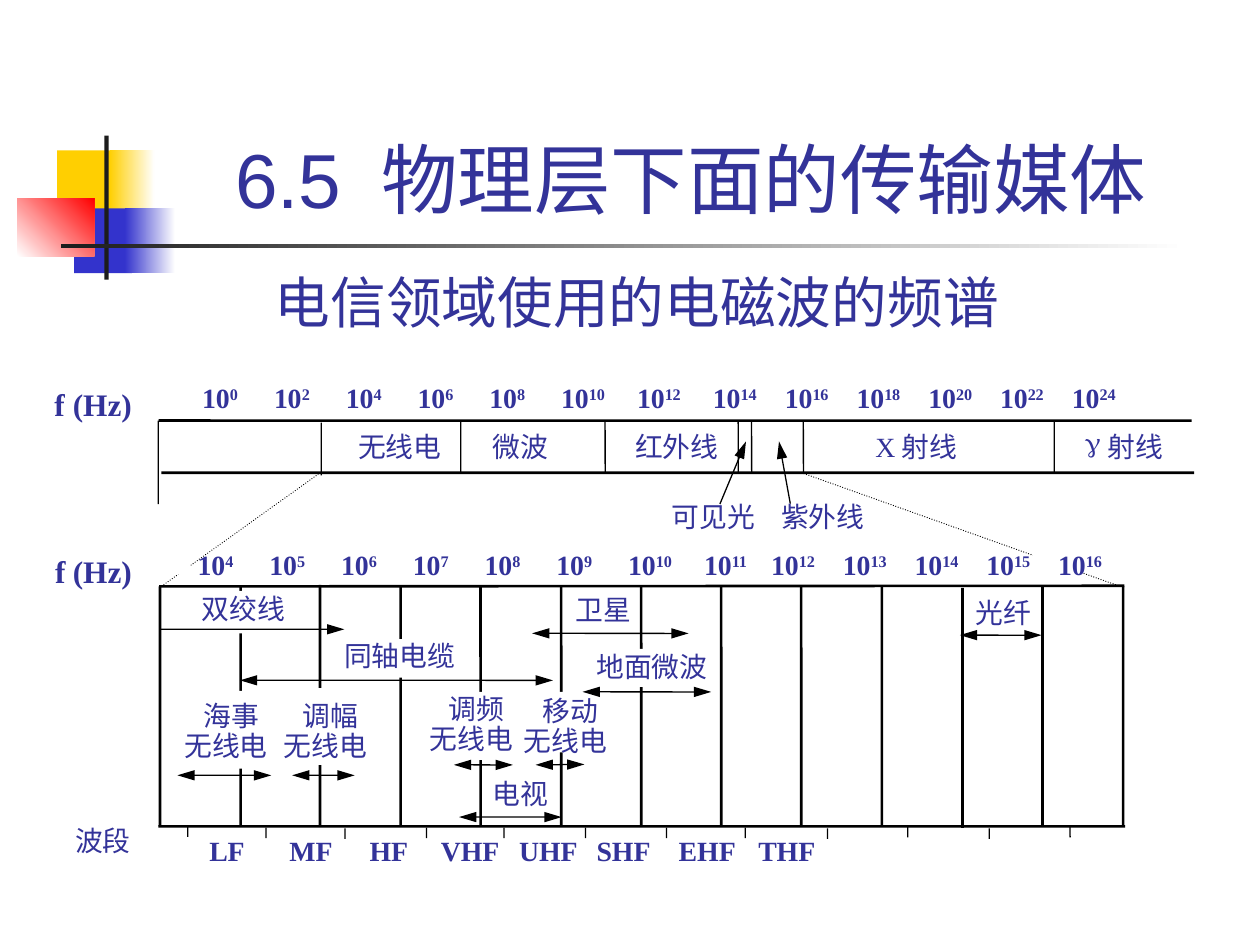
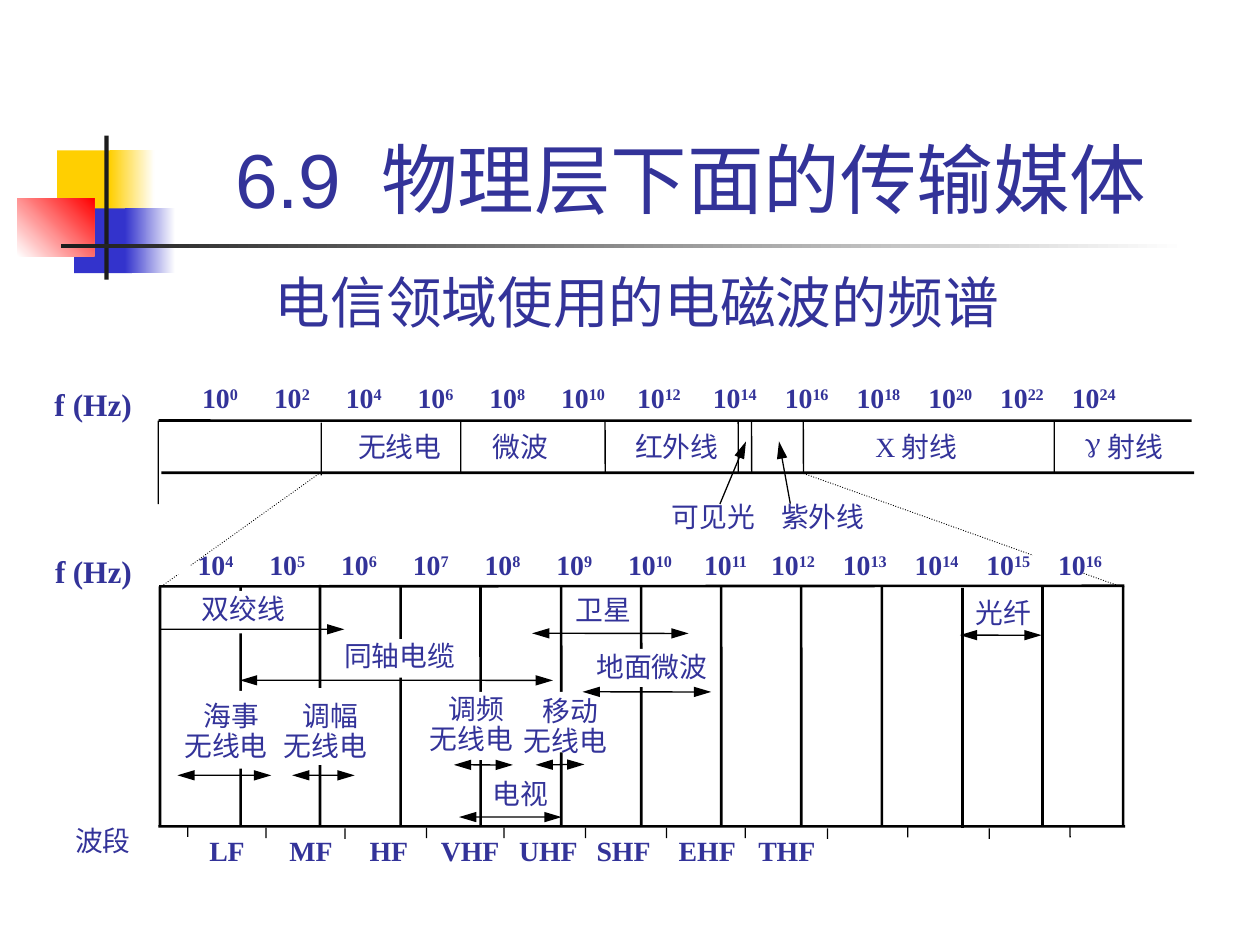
6.5: 6.5 -> 6.9 (288, 183)
